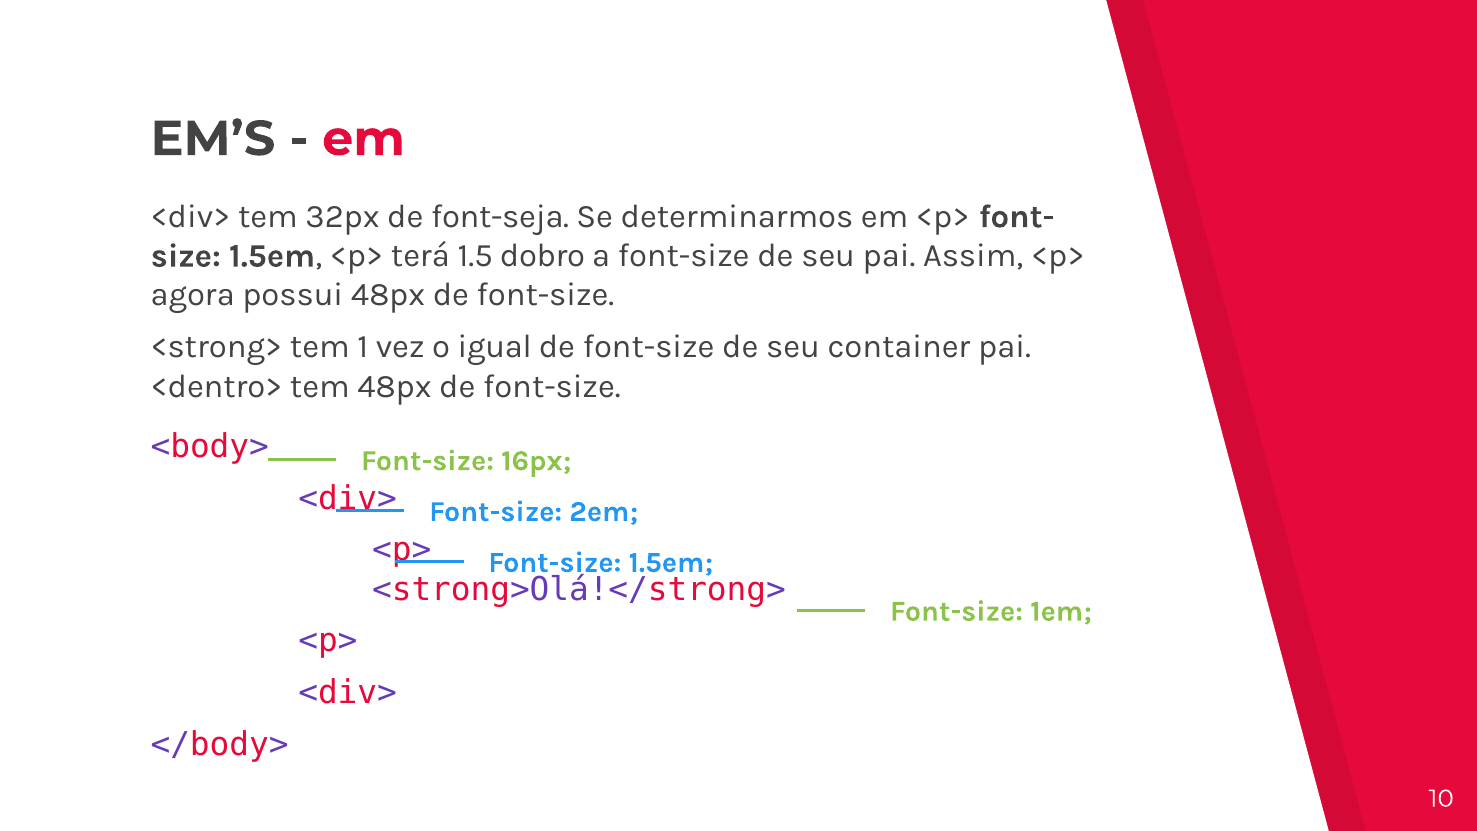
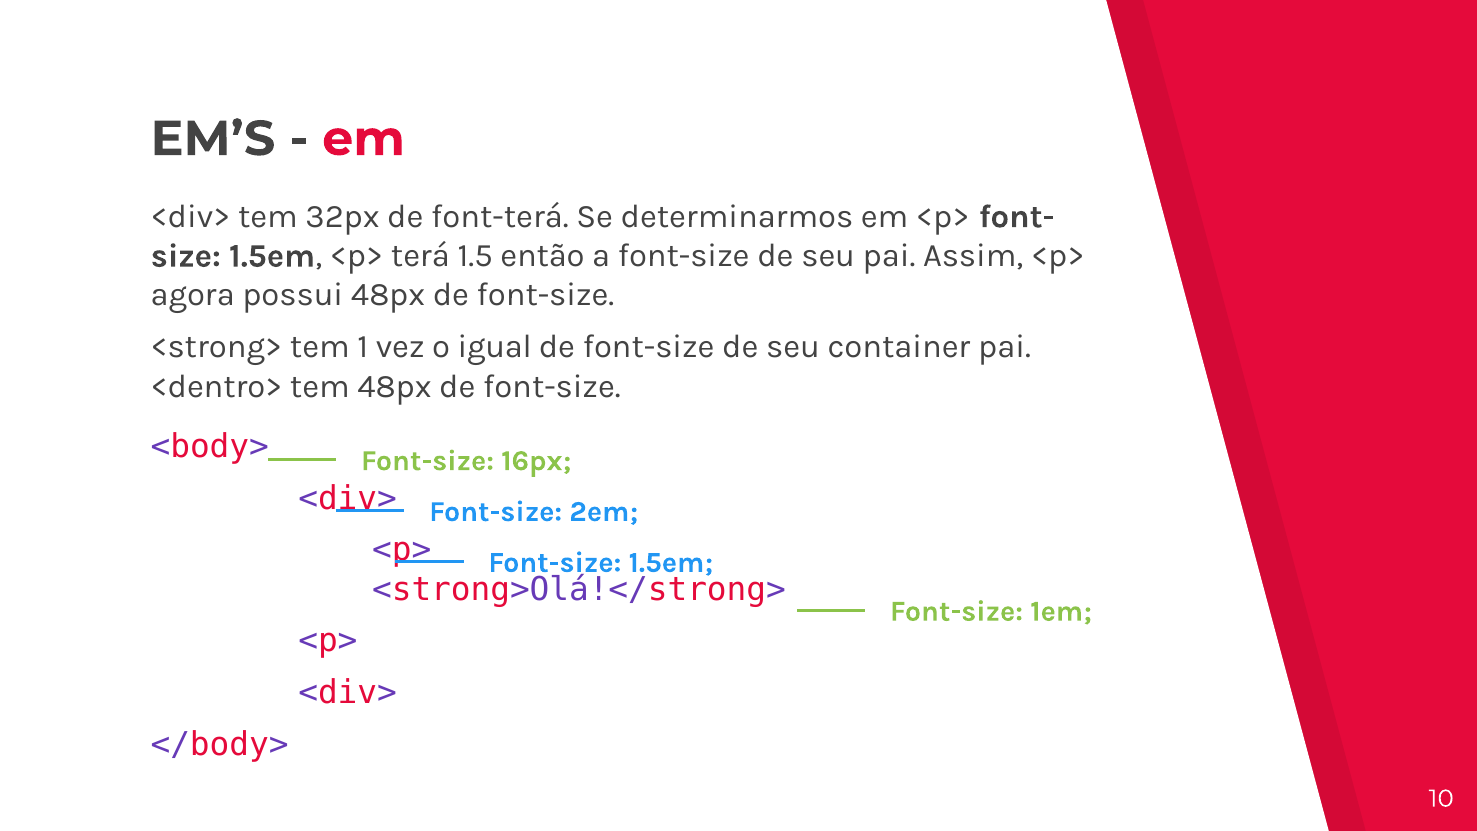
font-seja: font-seja -> font-terá (500, 216)
dobro: dobro -> então (542, 256)
